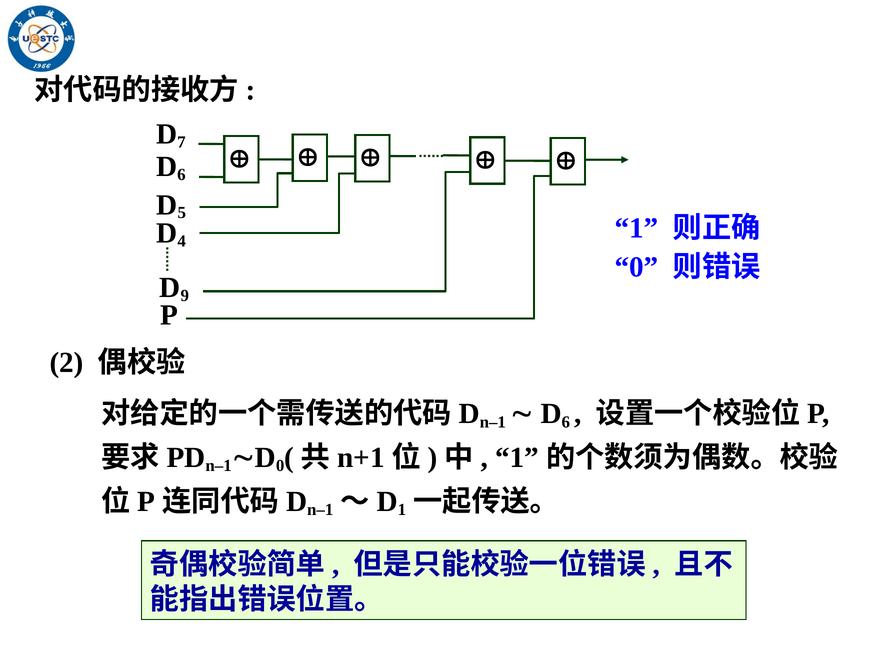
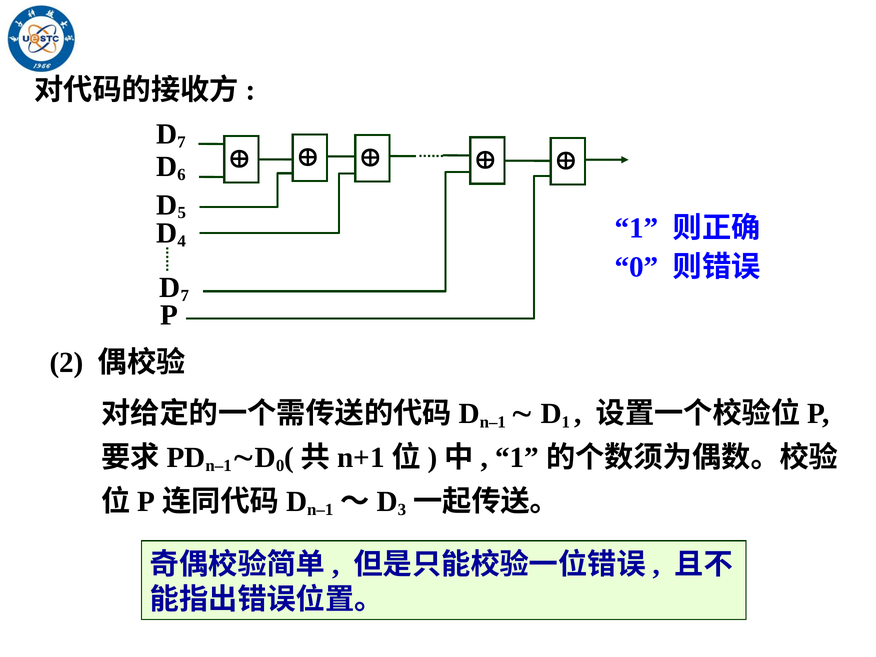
9: 9 -> 7 (185, 296)
6: 6 -> 1 (566, 422)
1: 1 -> 3 (402, 510)
